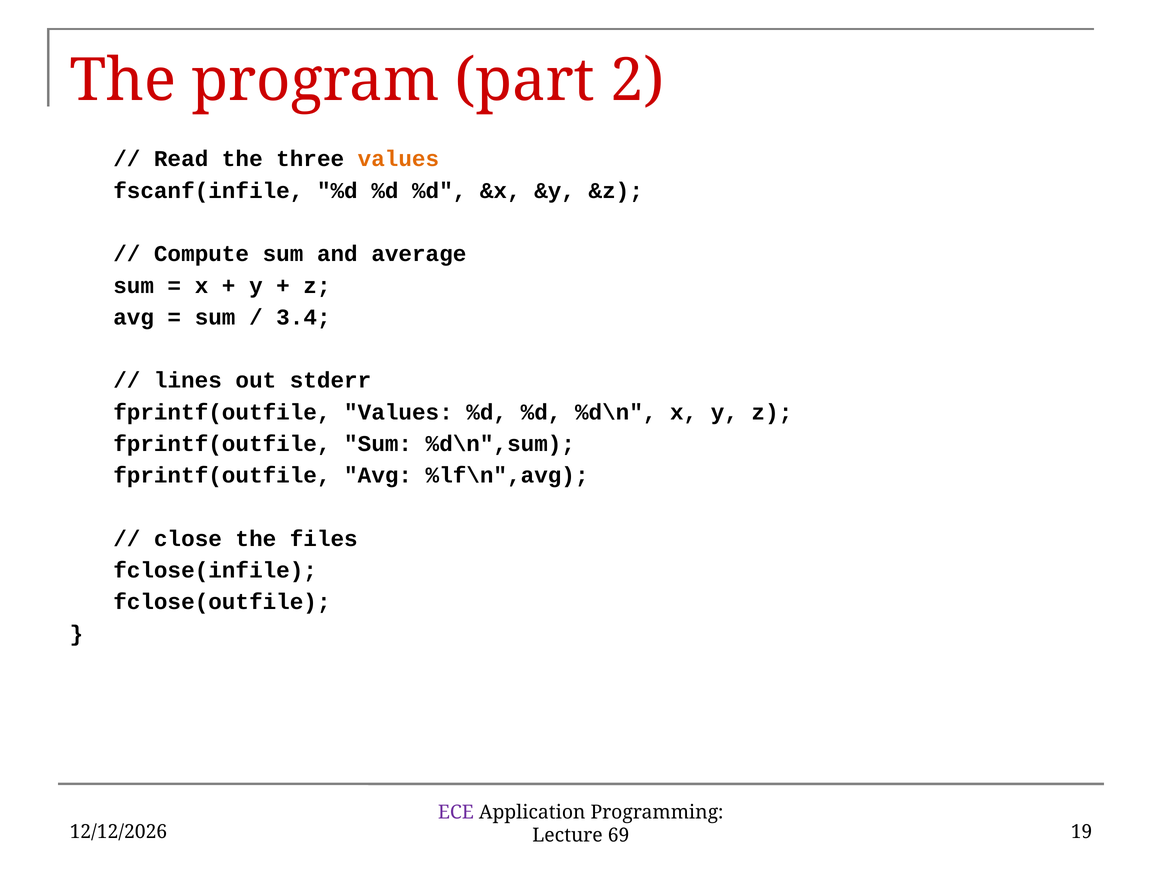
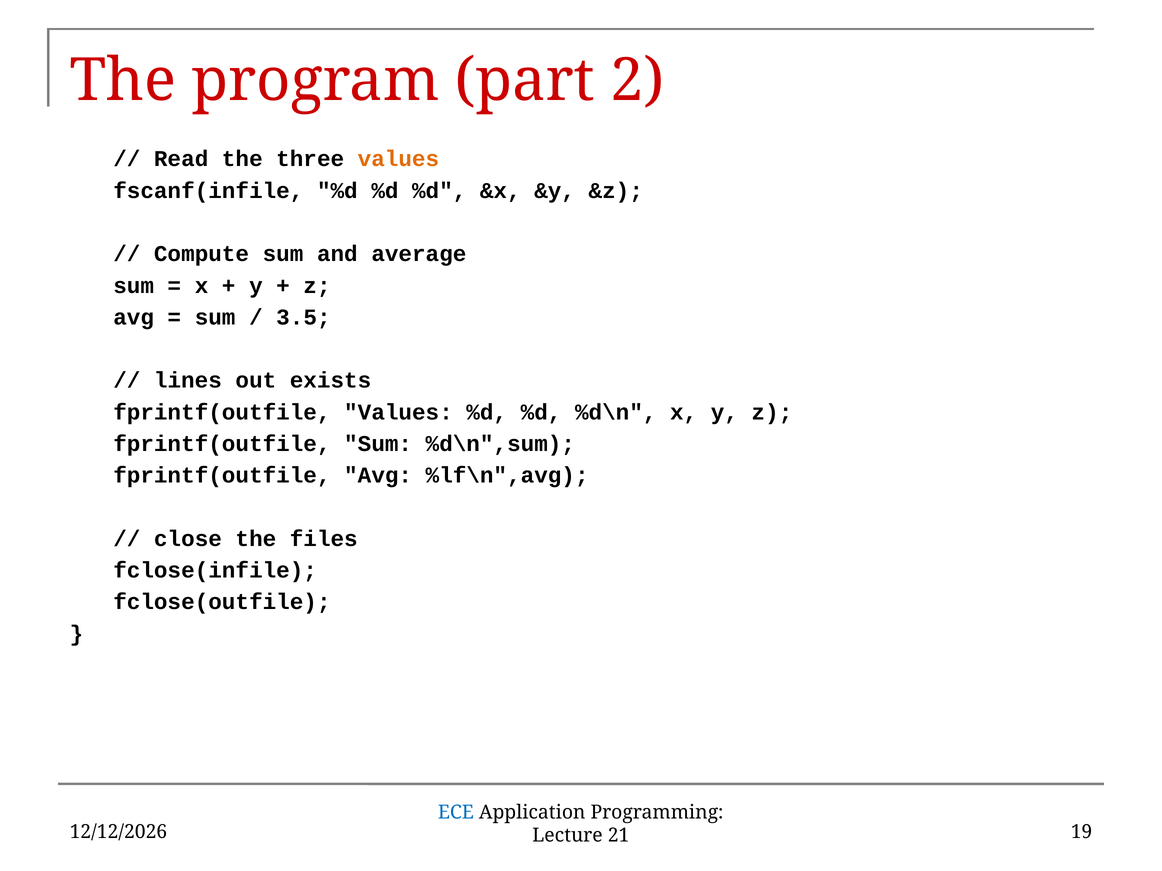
3.4: 3.4 -> 3.5 (303, 317)
stderr: stderr -> exists (330, 381)
ECE colour: purple -> blue (456, 813)
69: 69 -> 21 (619, 836)
